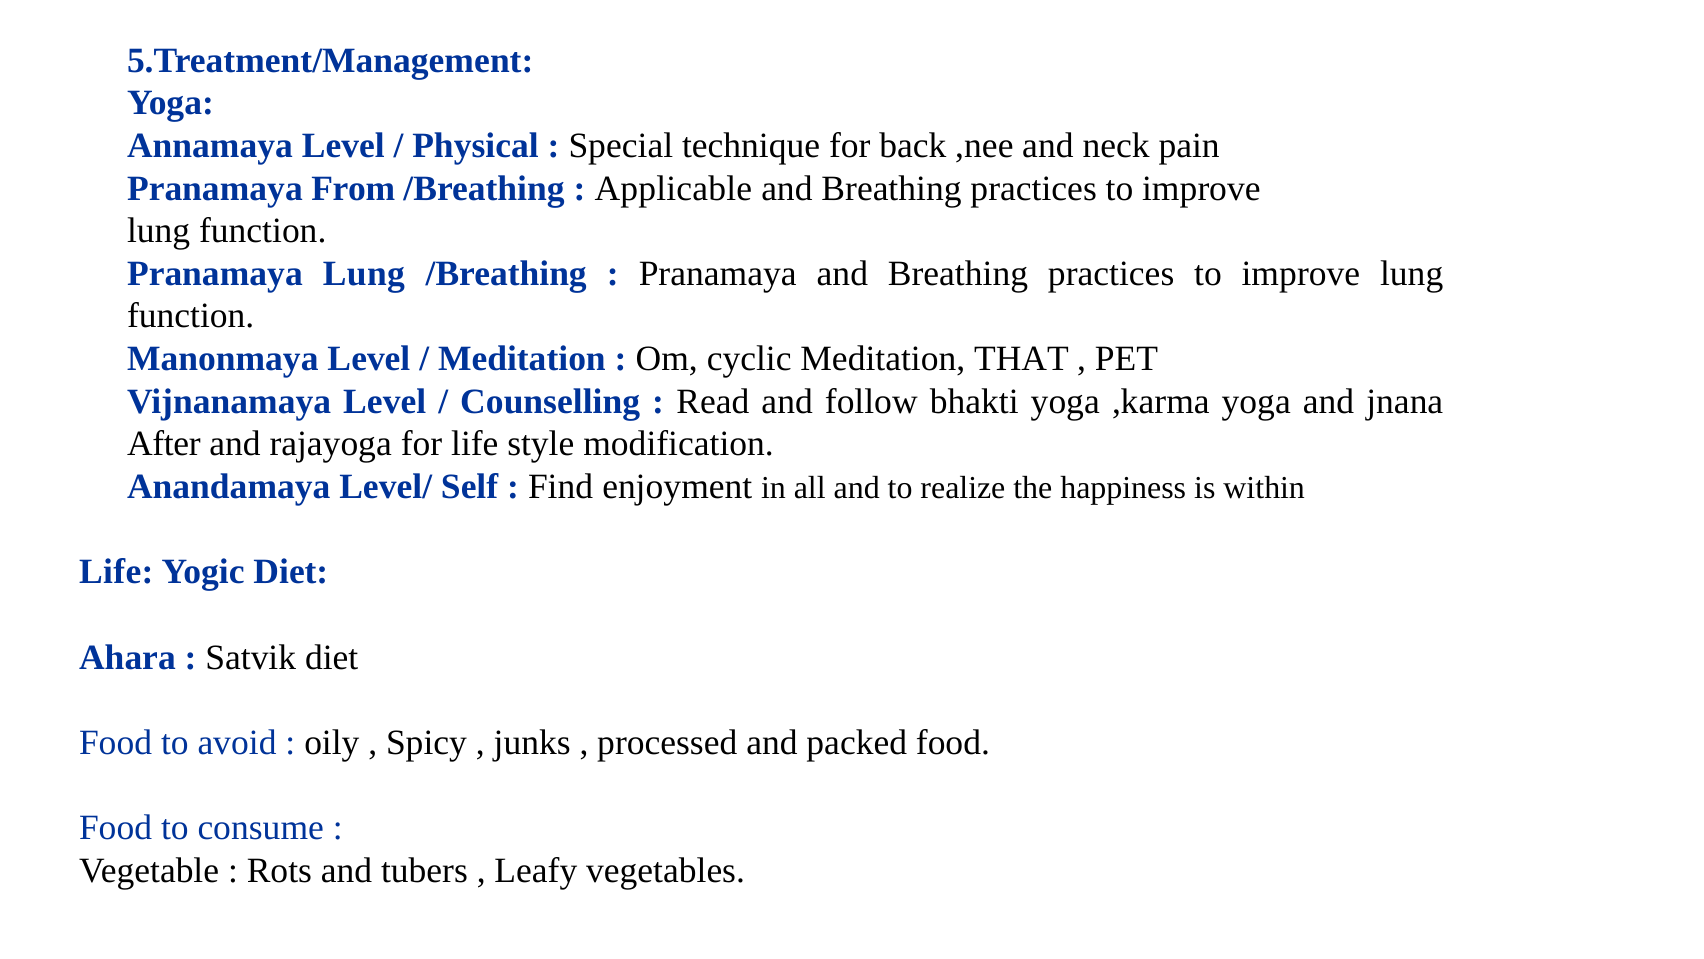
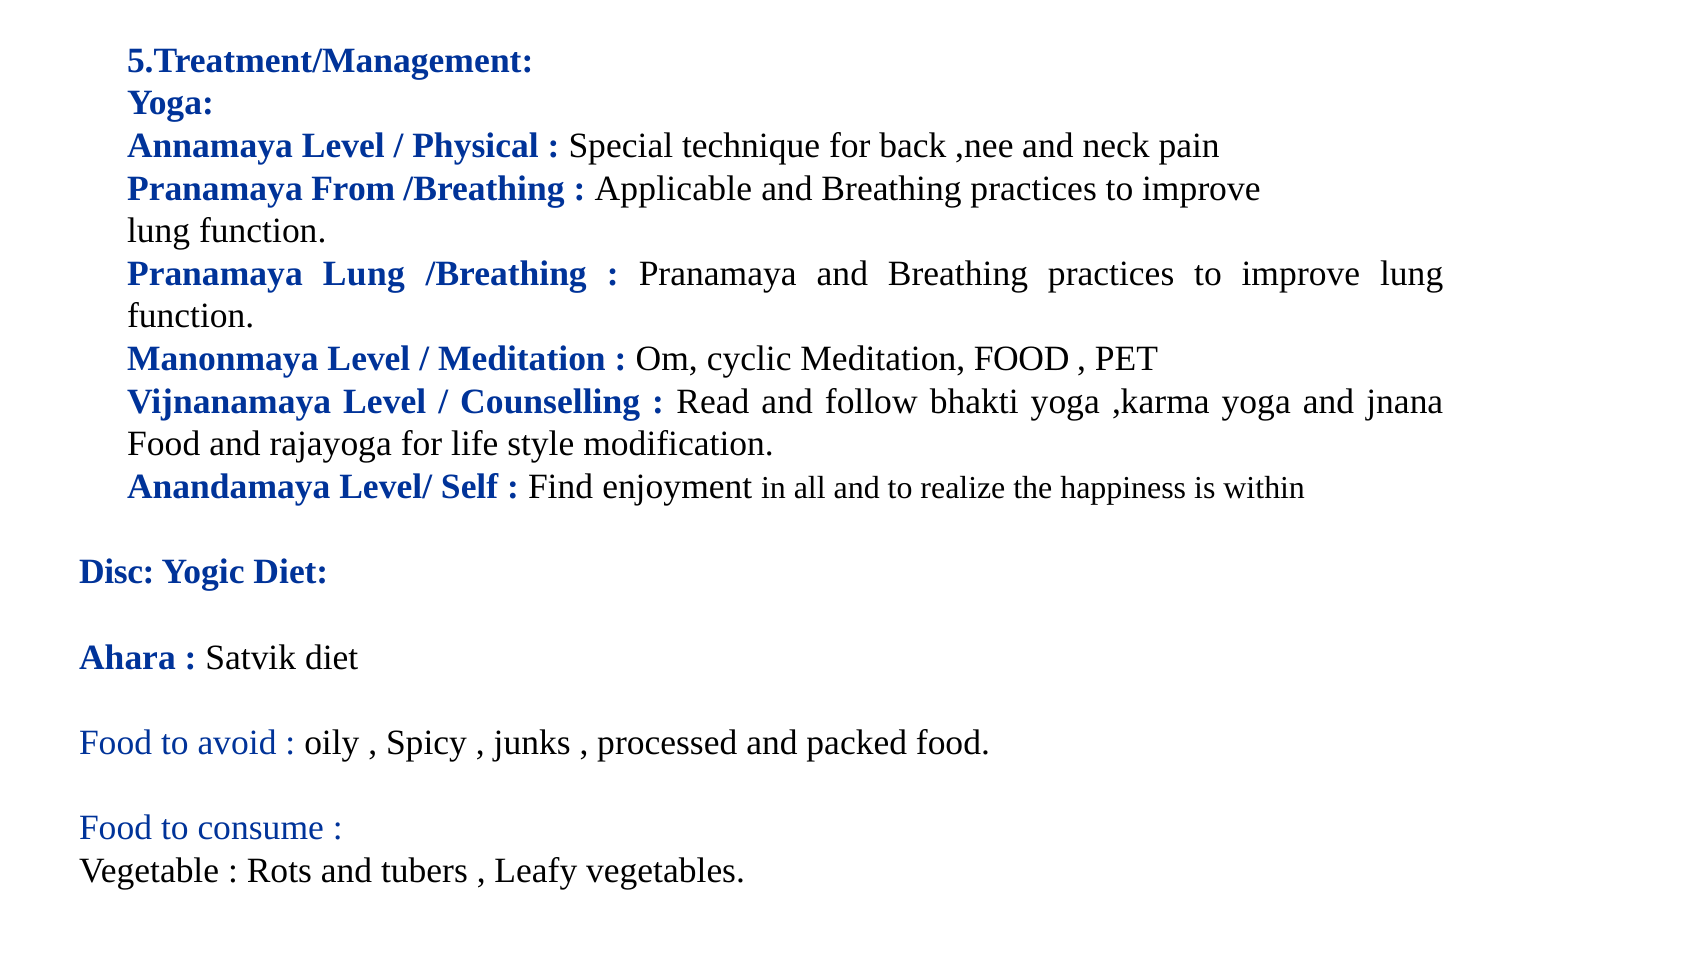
Meditation THAT: THAT -> FOOD (1022, 359)
After: After -> Food (164, 444)
Life: Life -> Disc (117, 572)
